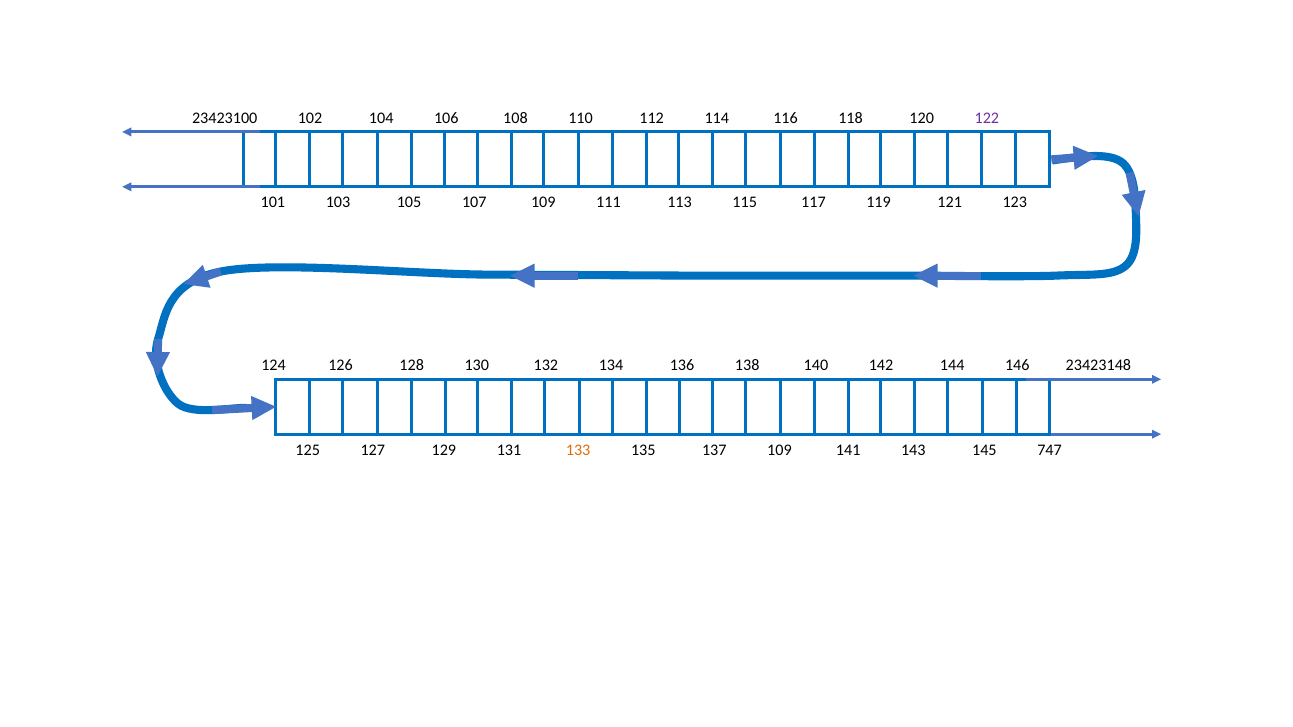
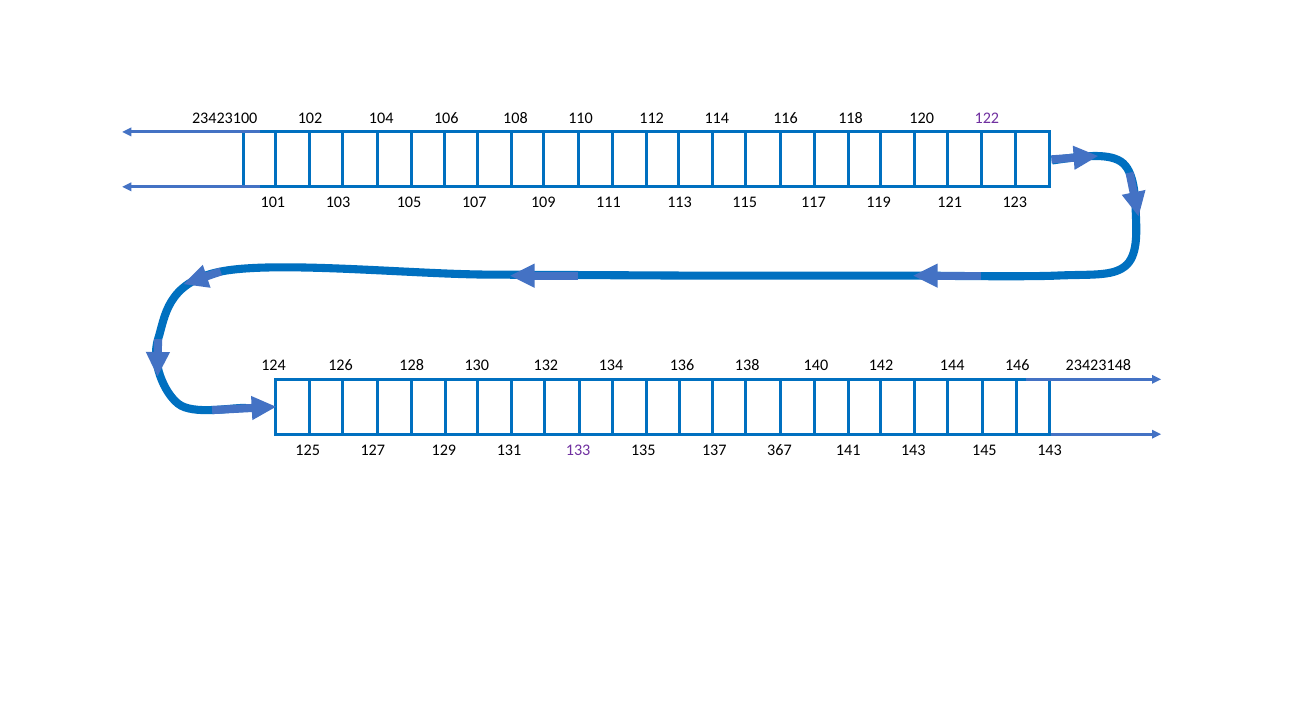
133 colour: orange -> purple (578, 450)
137 109: 109 -> 367 (779, 450)
145 747: 747 -> 143 (1050, 450)
